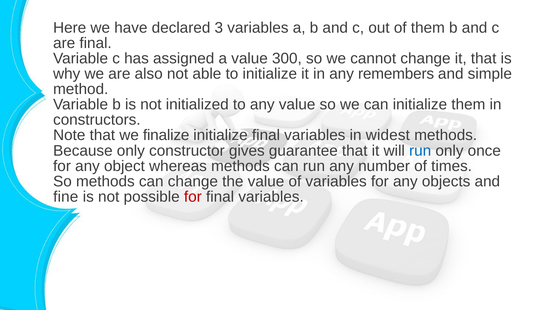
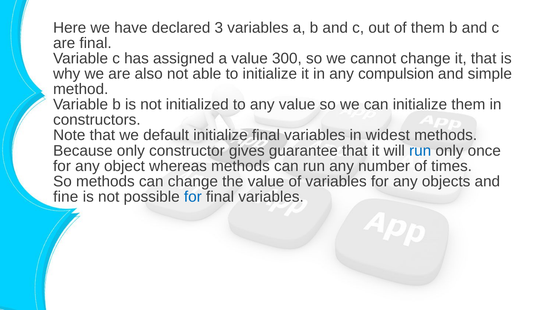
remembers: remembers -> compulsion (396, 74)
finalize: finalize -> default (166, 136)
for colour: red -> blue (193, 197)
